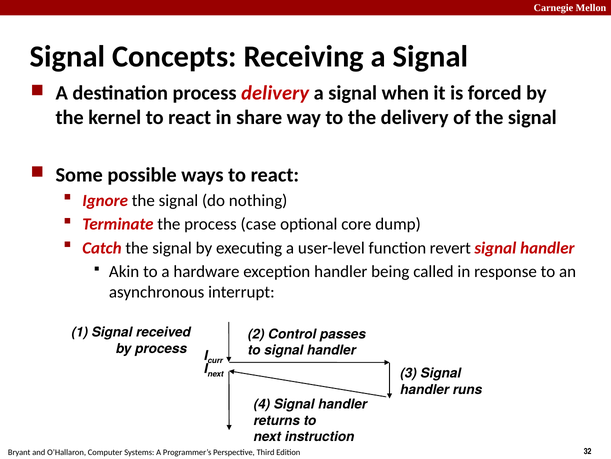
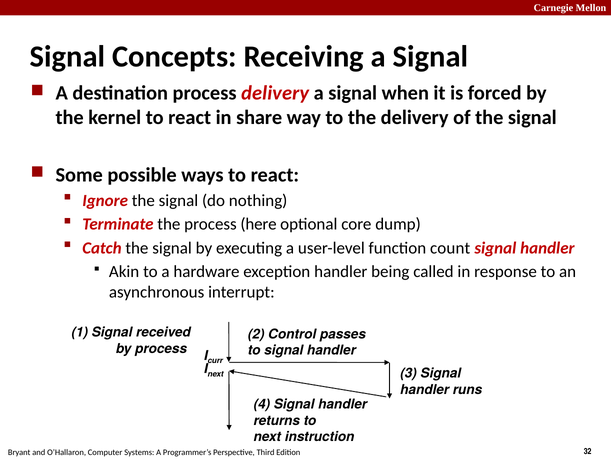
case: case -> here (259, 224)
revert: revert -> count (450, 248)
